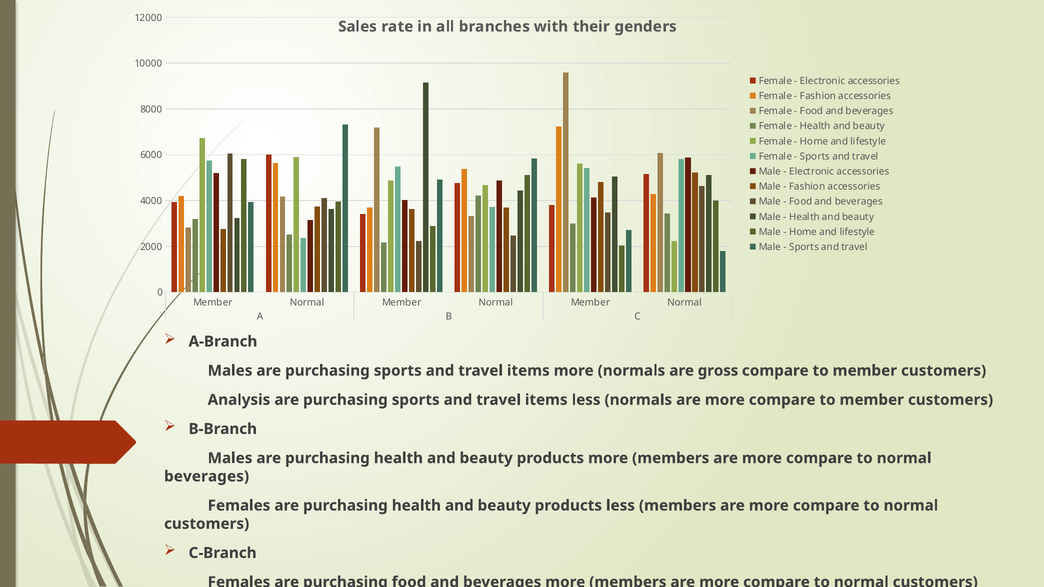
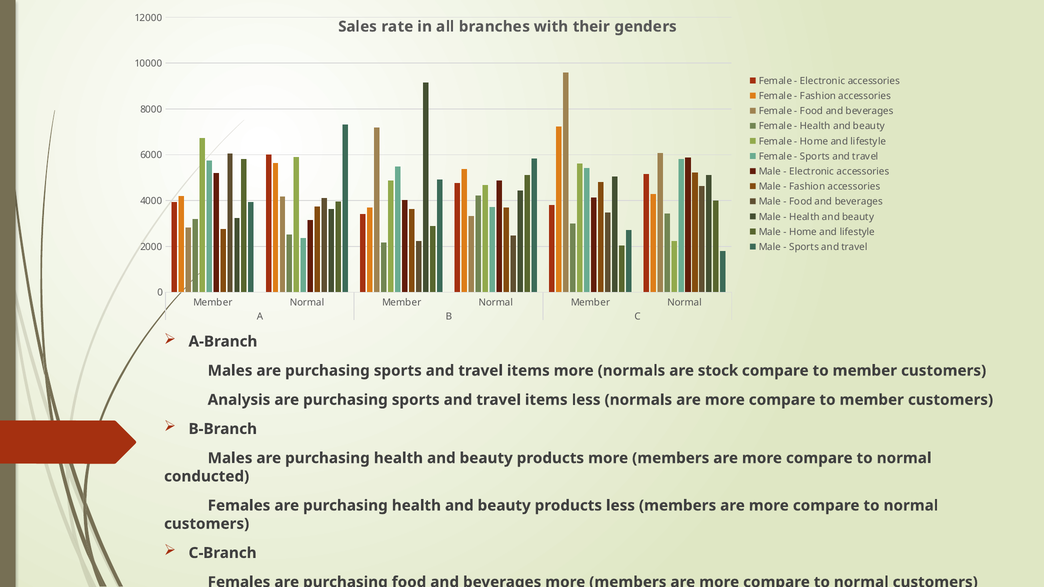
gross: gross -> stock (718, 371)
beverages: beverages -> conducted (207, 477)
